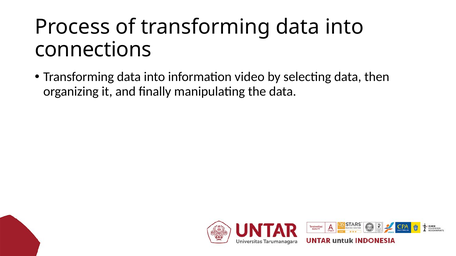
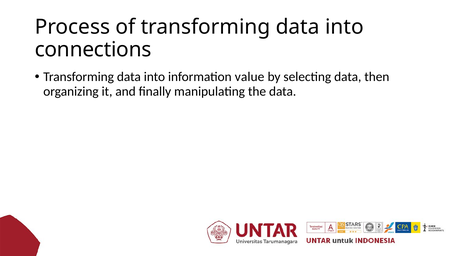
video: video -> value (250, 77)
